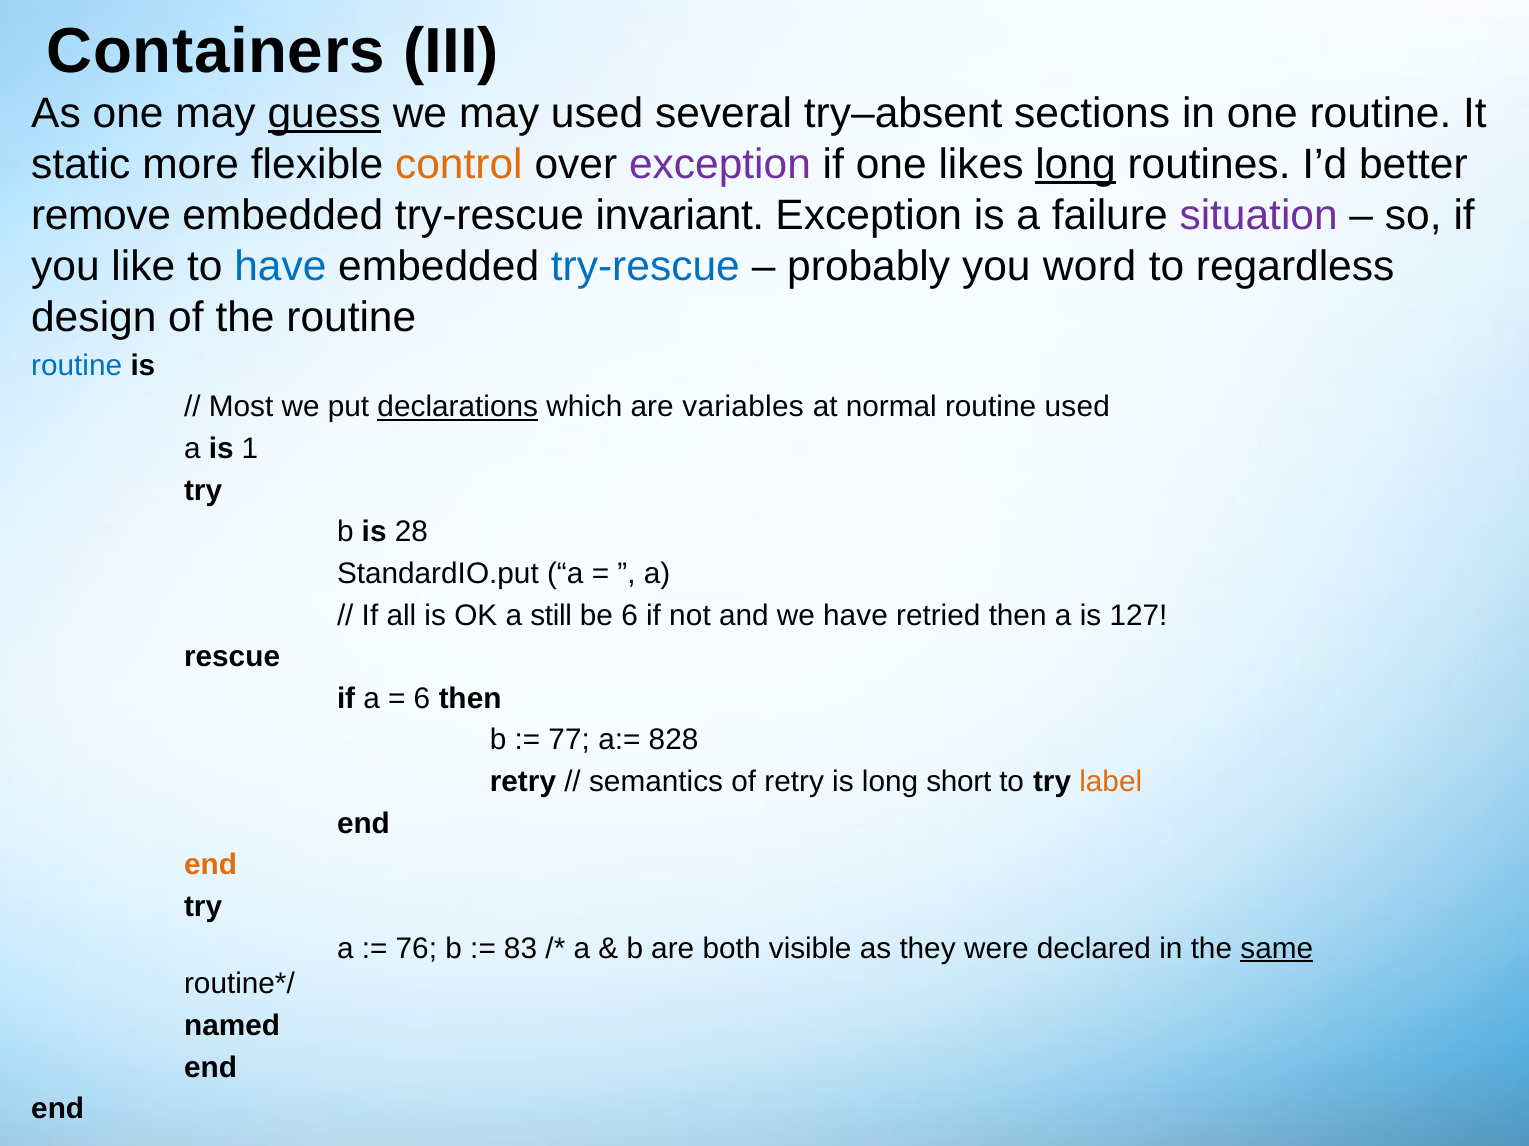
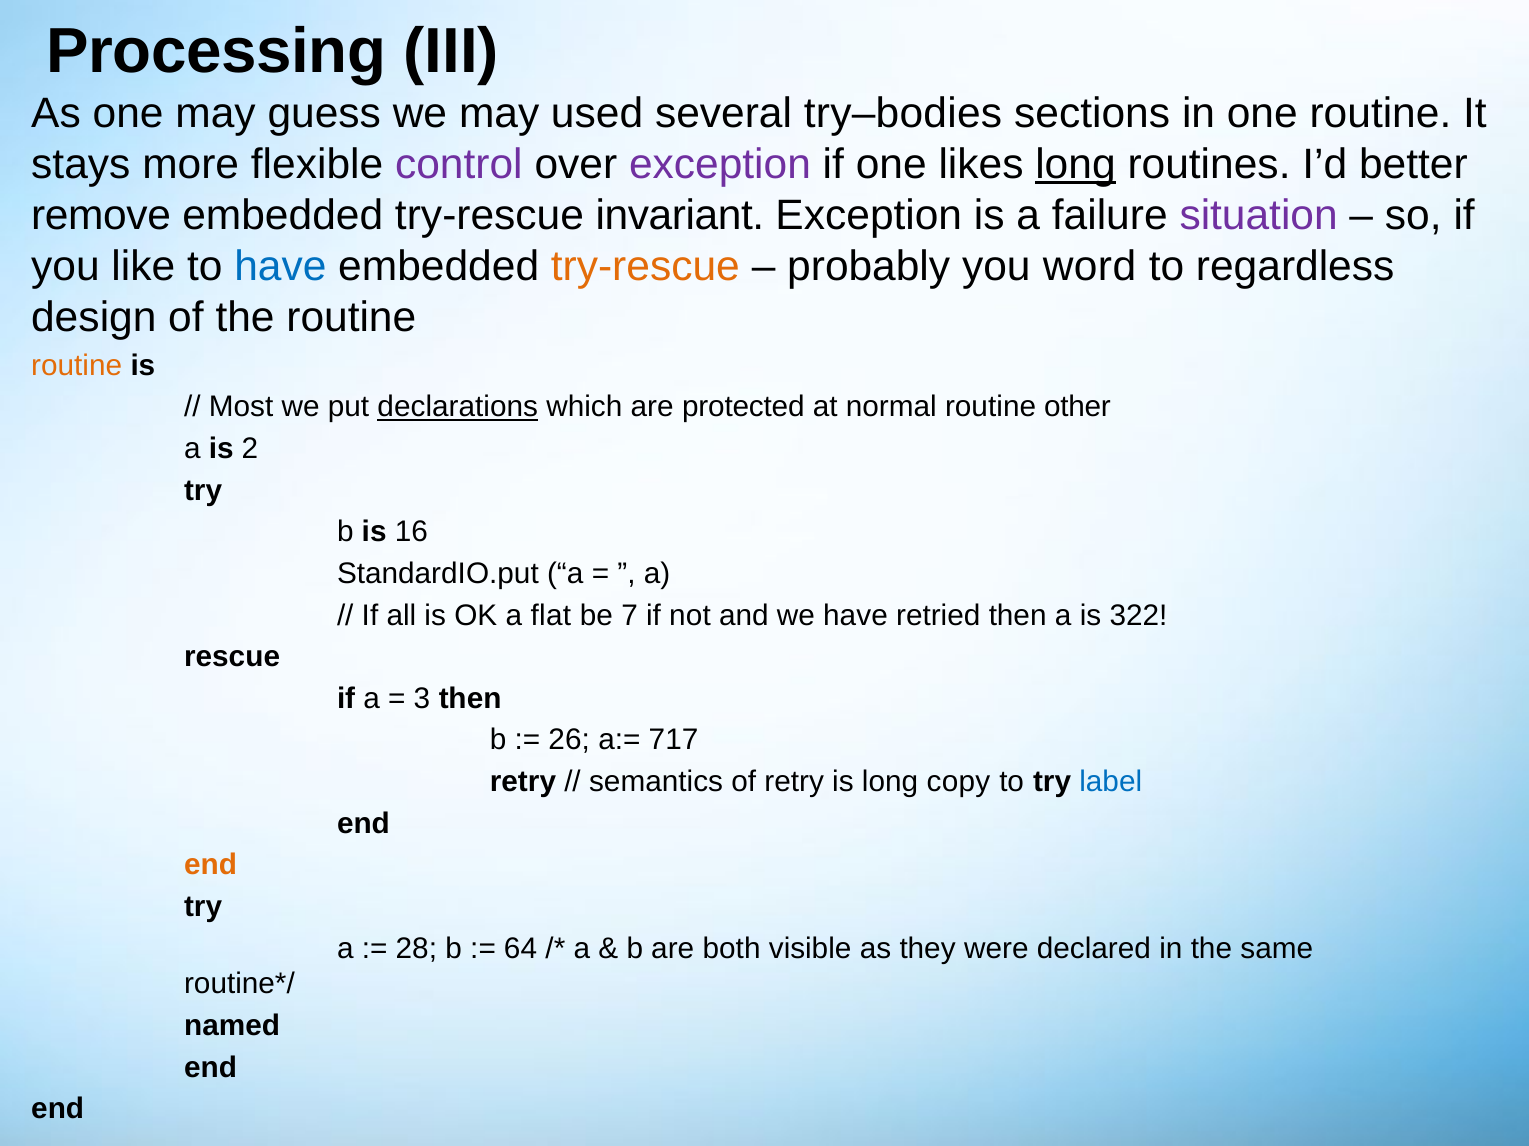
Containers: Containers -> Processing (216, 51)
guess underline: present -> none (324, 113)
try–absent: try–absent -> try–bodies (903, 113)
static: static -> stays (81, 164)
control colour: orange -> purple (459, 164)
try-rescue colour: blue -> orange (645, 266)
routine colour: blue -> orange (77, 366)
variables: variables -> protected (743, 407)
routine used: used -> other (1078, 407)
1: 1 -> 2 (250, 449)
28: 28 -> 16 (411, 532)
still: still -> flat (551, 616)
be 6: 6 -> 7 (630, 616)
127: 127 -> 322 (1138, 616)
6: 6 -> 3 (422, 699)
77: 77 -> 26 (569, 741)
828: 828 -> 717 (674, 741)
short: short -> copy (959, 782)
label colour: orange -> blue (1111, 782)
76: 76 -> 28 (416, 949)
83: 83 -> 64 (521, 949)
same underline: present -> none (1277, 949)
